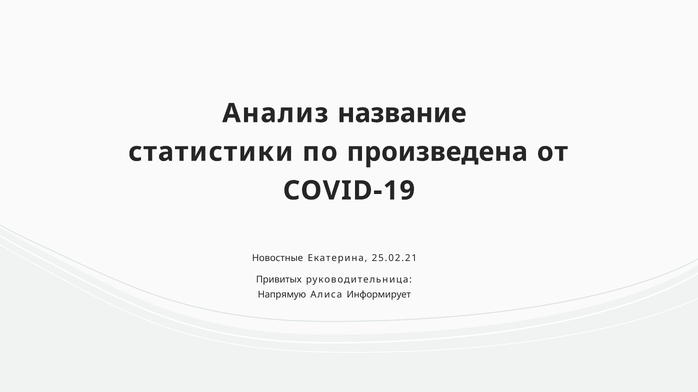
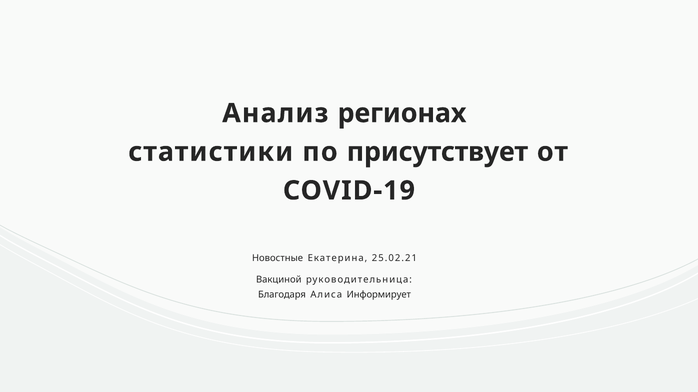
название: название -> регионах (402, 113)
произведена: произведена -> присутствует (437, 152)
Привитых: Привитых -> Вакциной (279, 280)
Напрямую: Напрямую -> Благодаря (282, 295)
